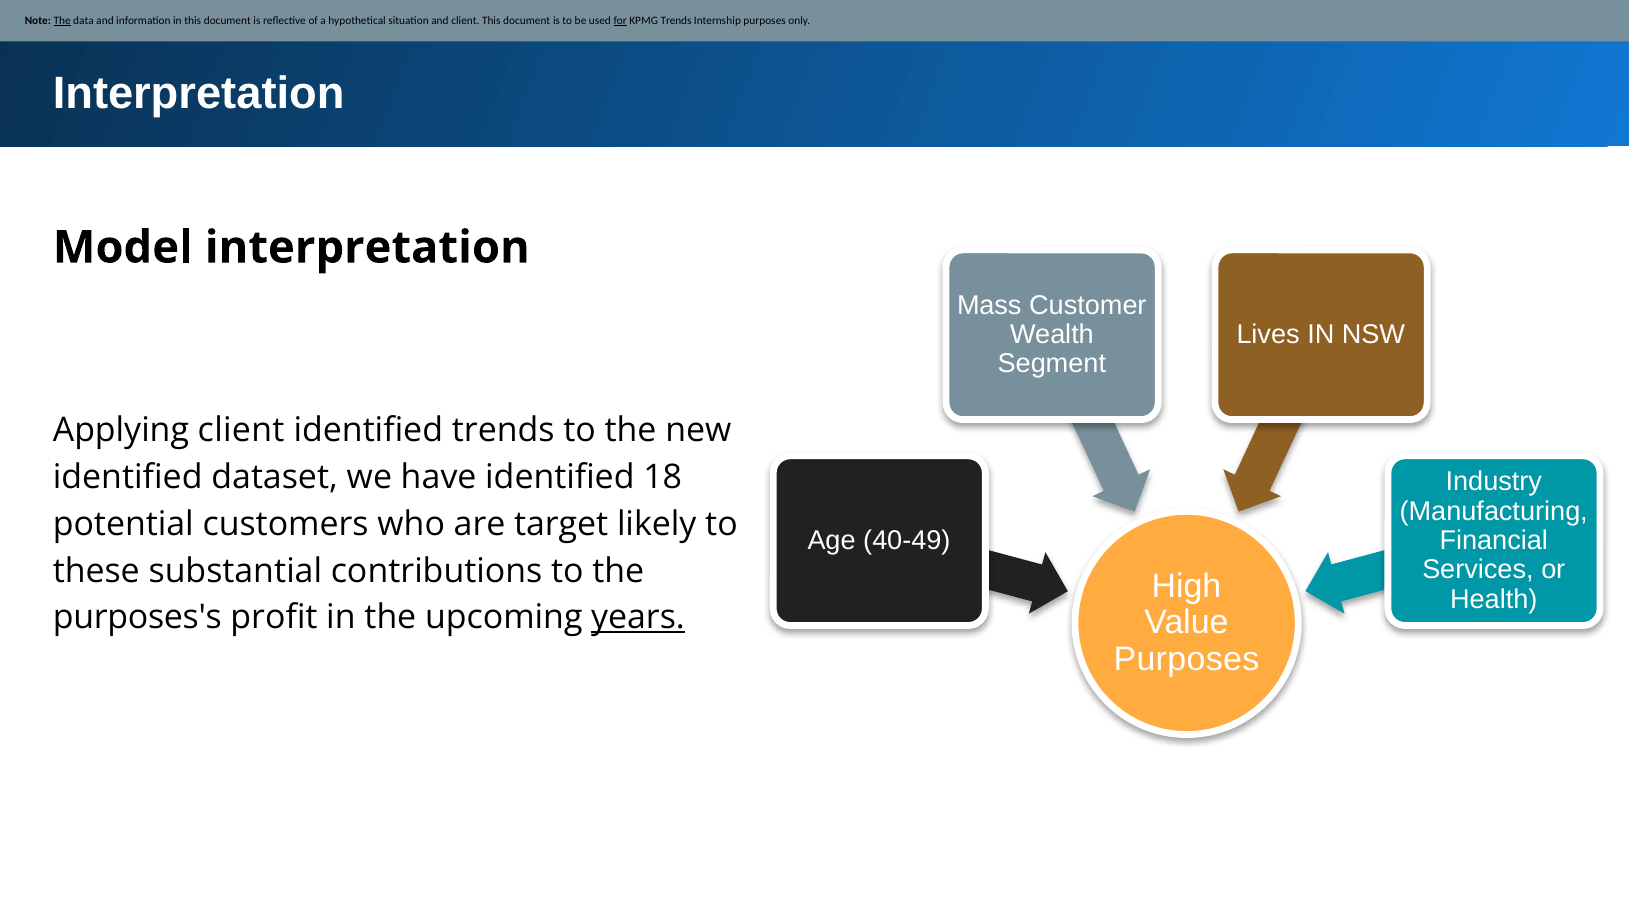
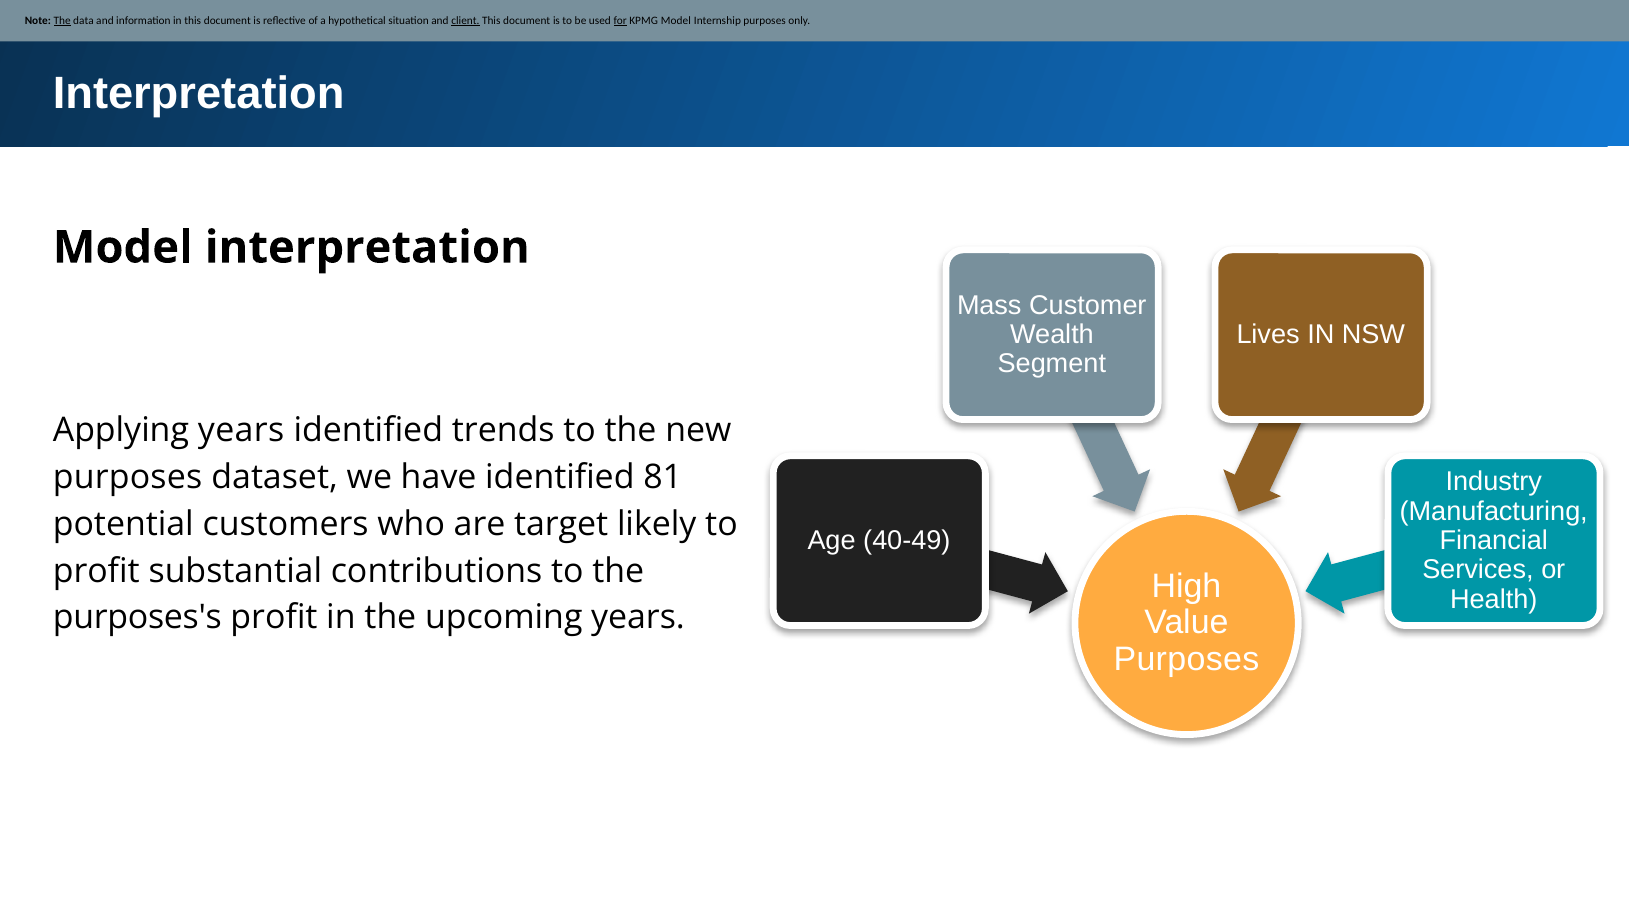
client underline: none -> present (465, 21)
KPMG Trends: Trends -> Model (676, 21)
Applying client: client -> years (241, 431)
identified: identified -> purposes (128, 478)
18: 18 -> 81 (663, 478)
these: these -> profit (96, 571)
years underline: present -> none (638, 618)
